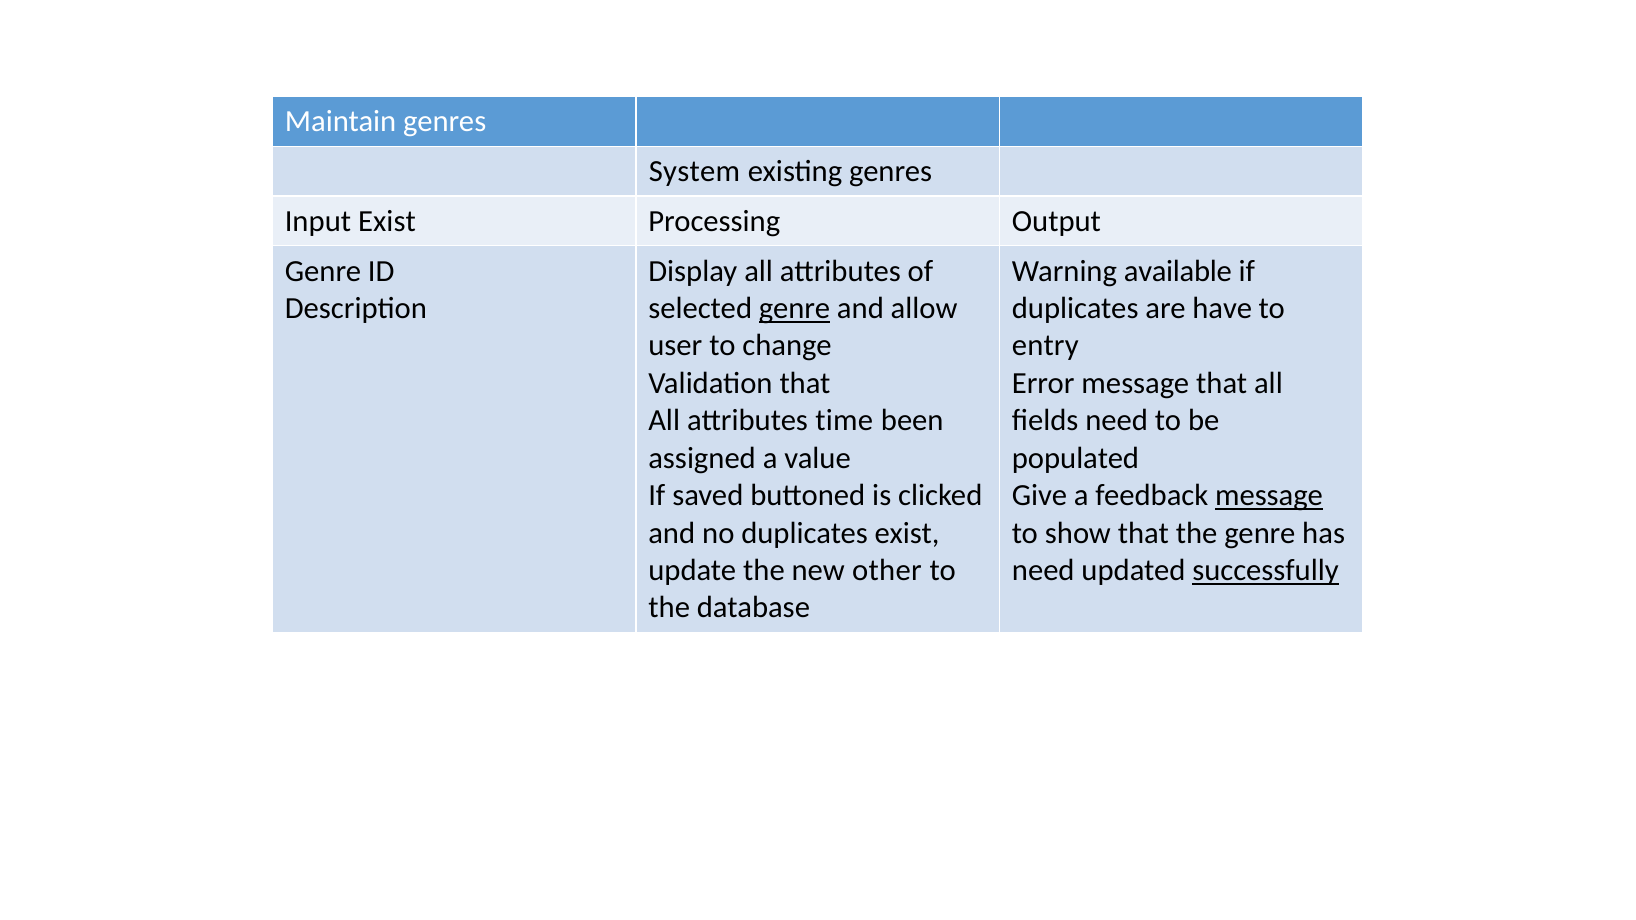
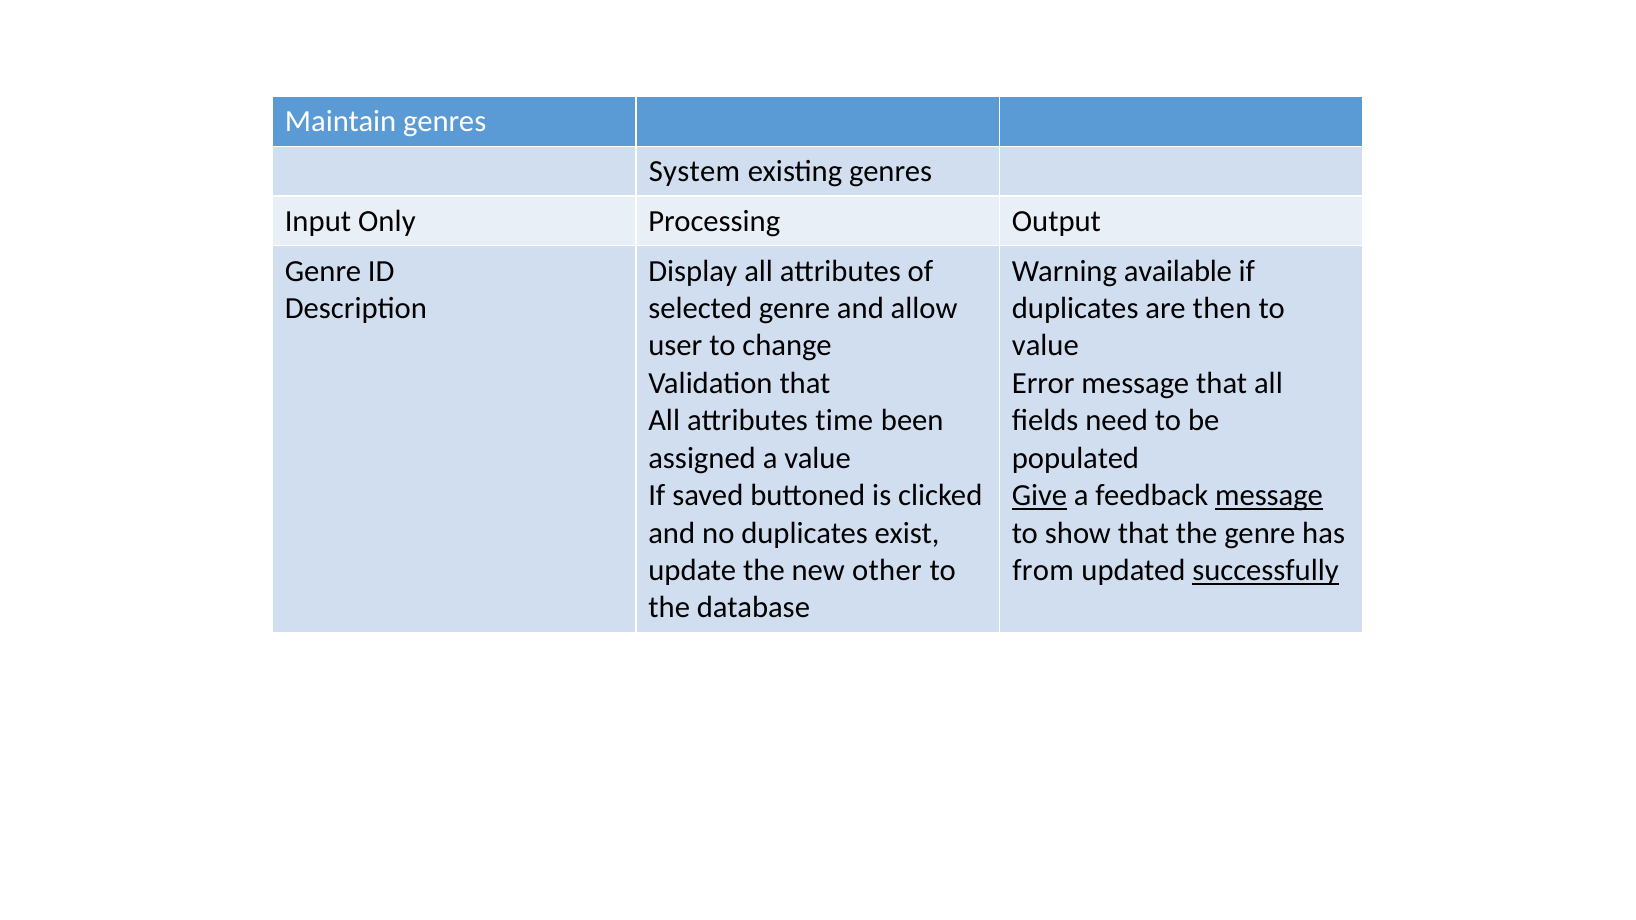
Input Exist: Exist -> Only (387, 221)
genre underline: present -> none (795, 309)
have: have -> then (1222, 309)
entry: entry -> value (1045, 346)
Give underline: none -> present (1040, 496)
need: need -> from (1043, 571)
